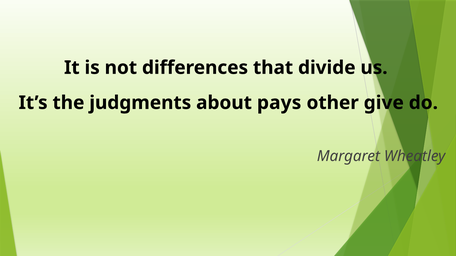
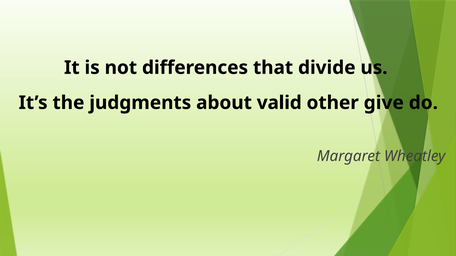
pays: pays -> valid (279, 103)
